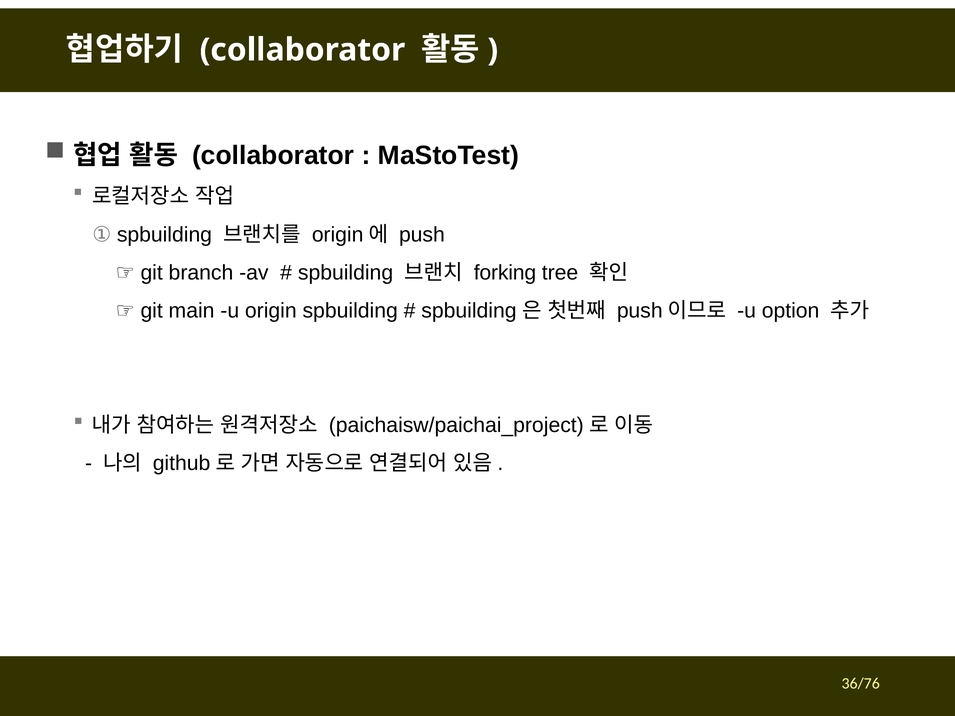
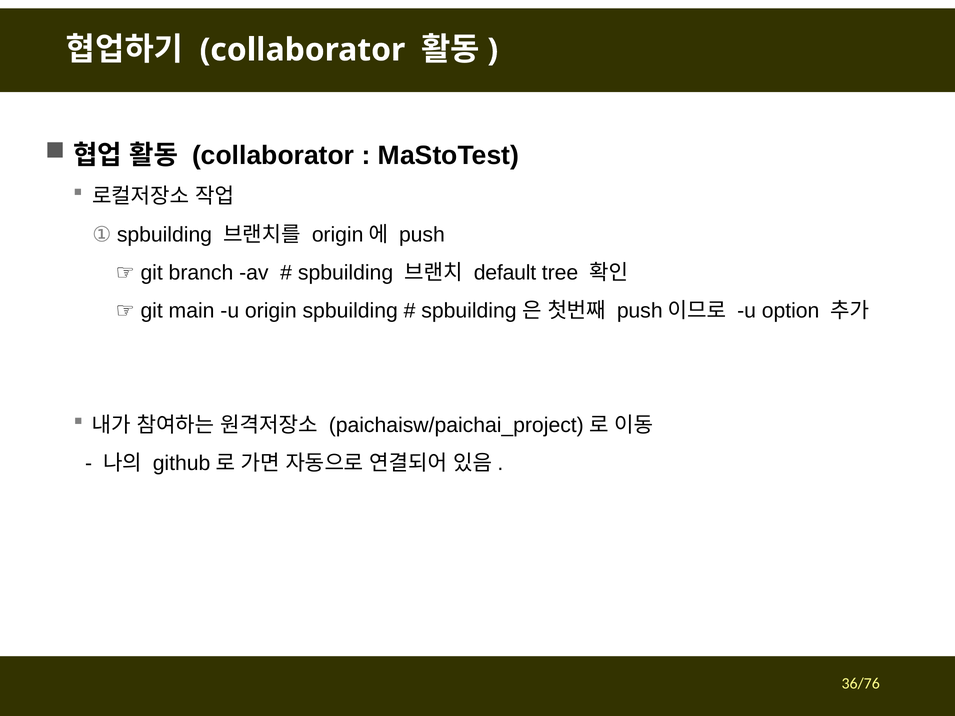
forking: forking -> default (505, 273)
